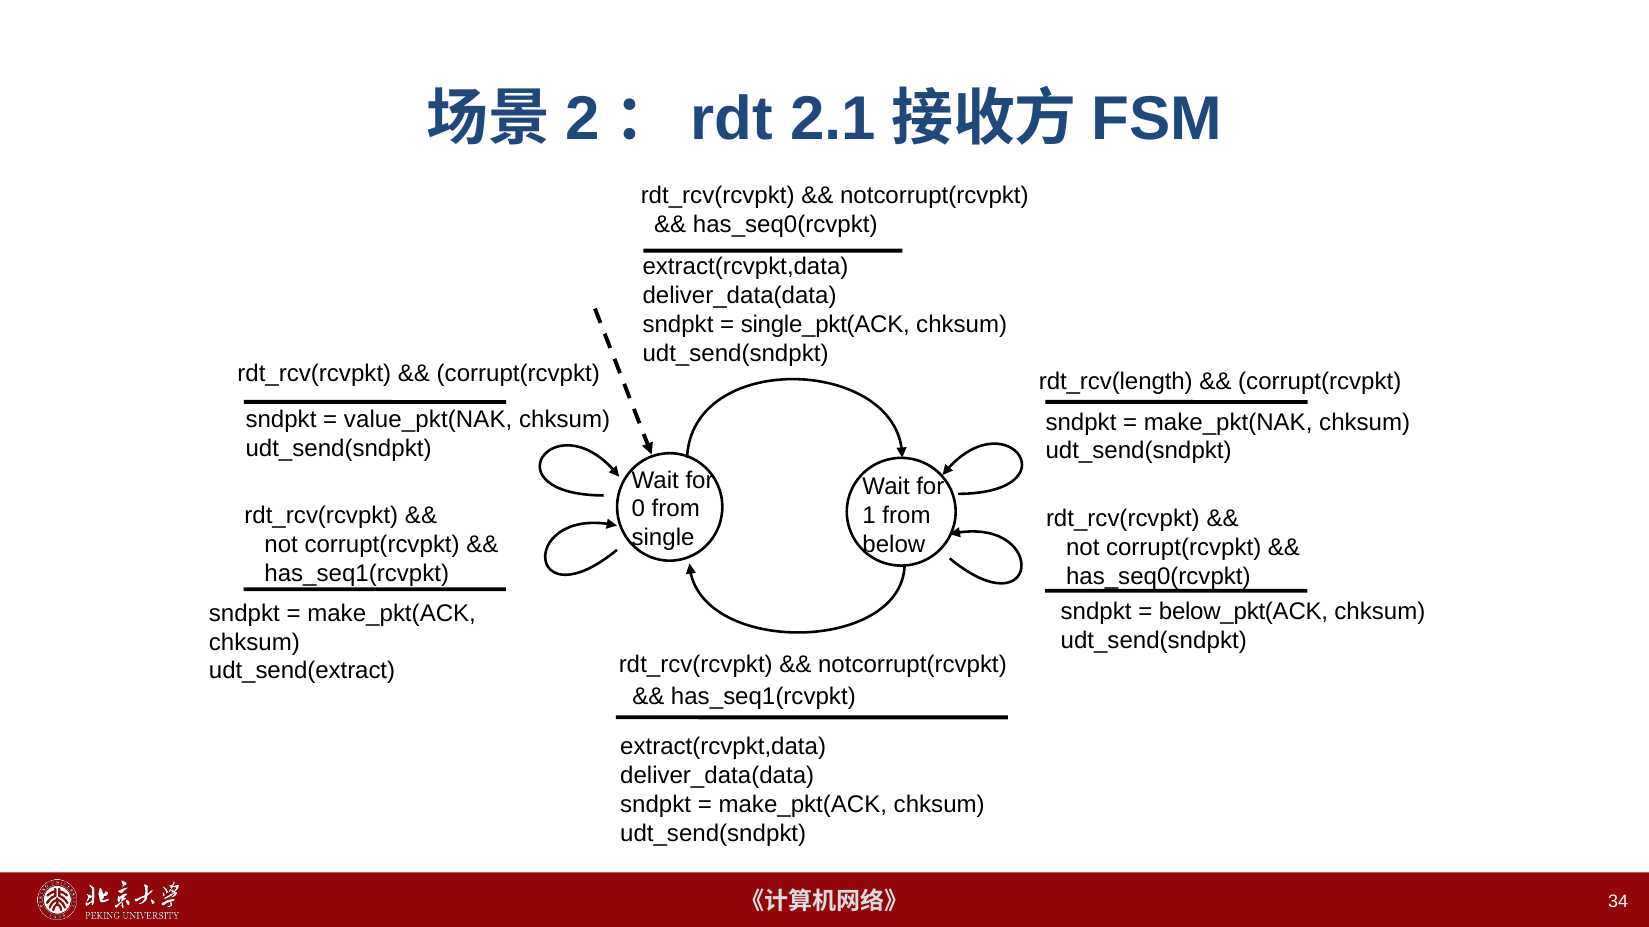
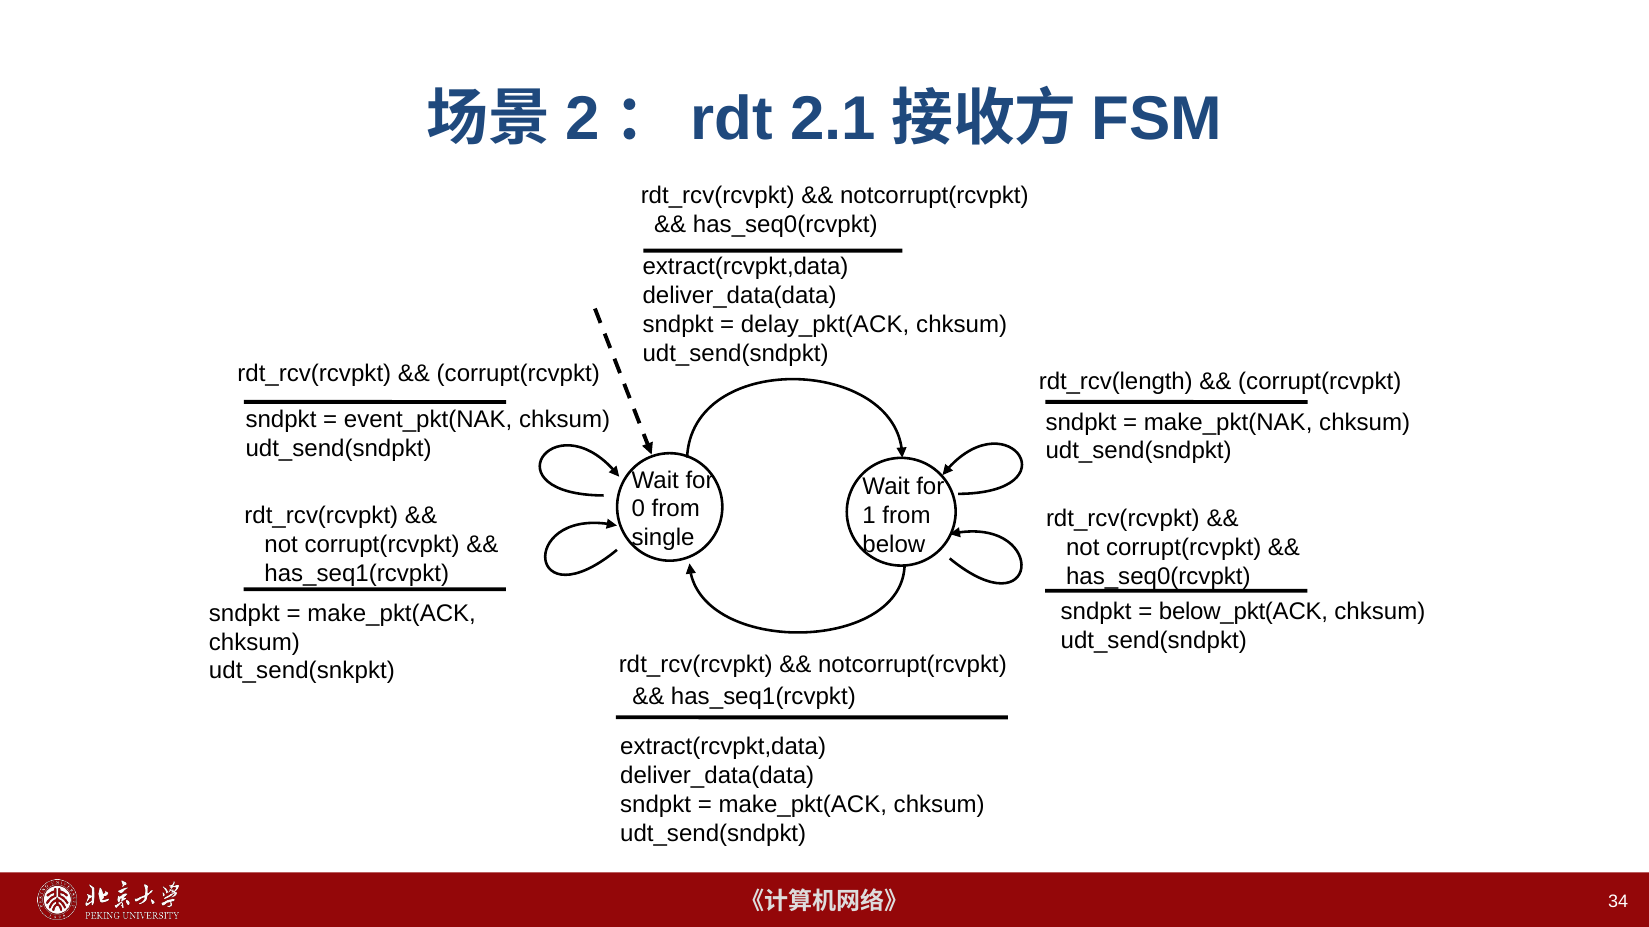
single_pkt(ACK: single_pkt(ACK -> delay_pkt(ACK (825, 325)
value_pkt(NAK: value_pkt(NAK -> event_pkt(NAK (428, 420)
udt_send(extract: udt_send(extract -> udt_send(snkpkt (302, 671)
